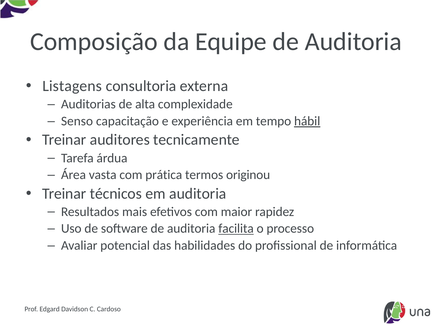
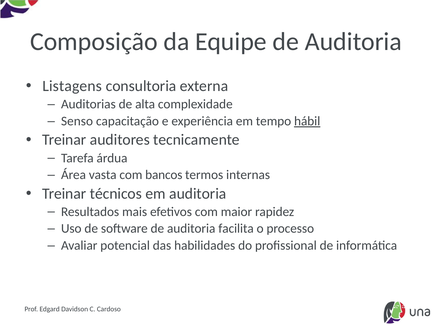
prática: prática -> bancos (164, 175)
originou: originou -> internas (248, 175)
facilita underline: present -> none (236, 229)
